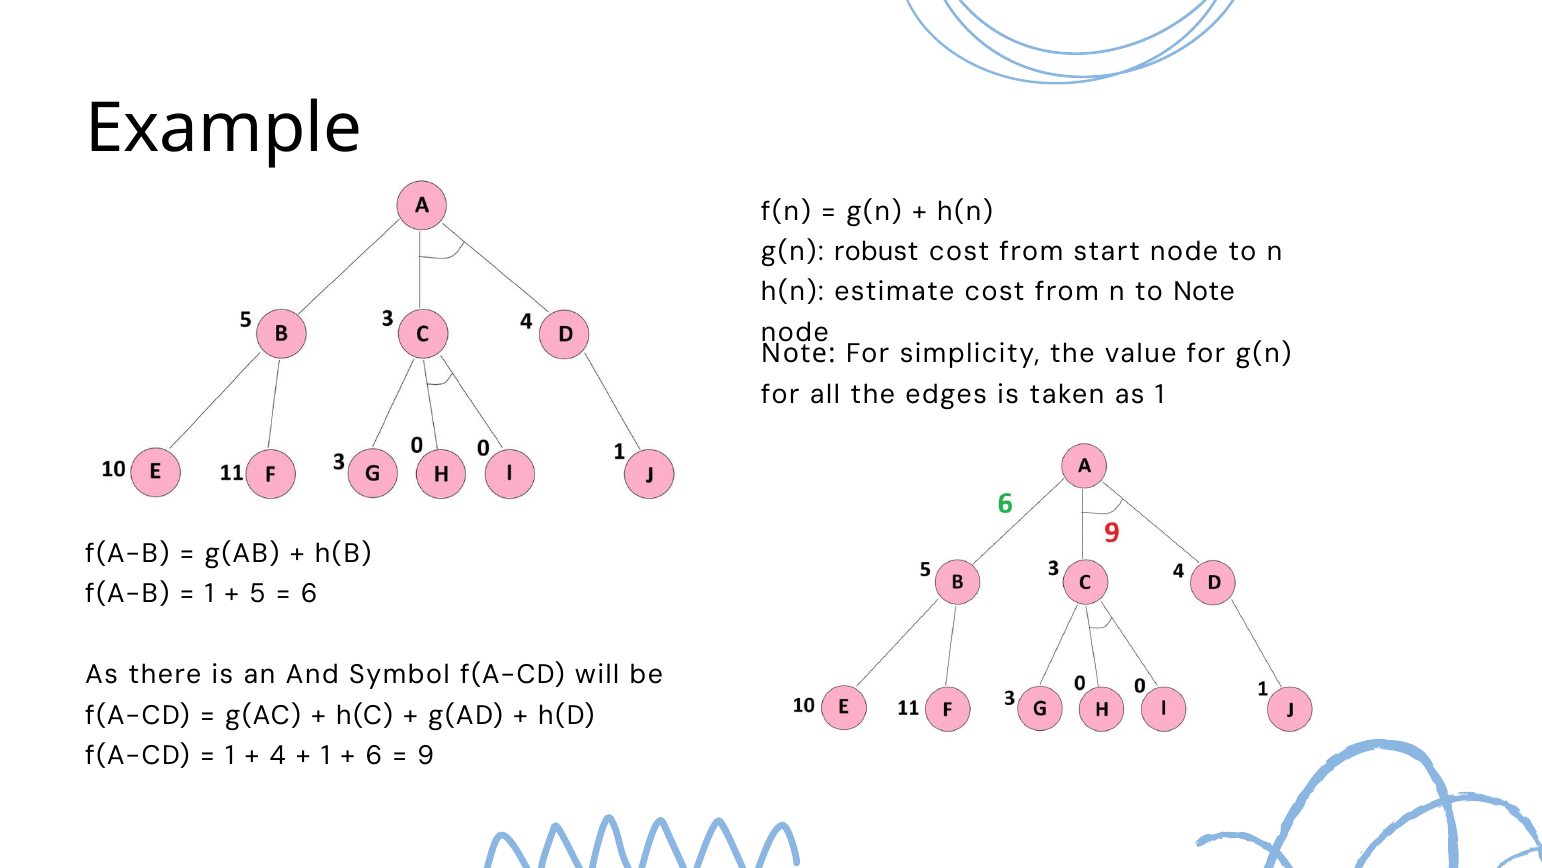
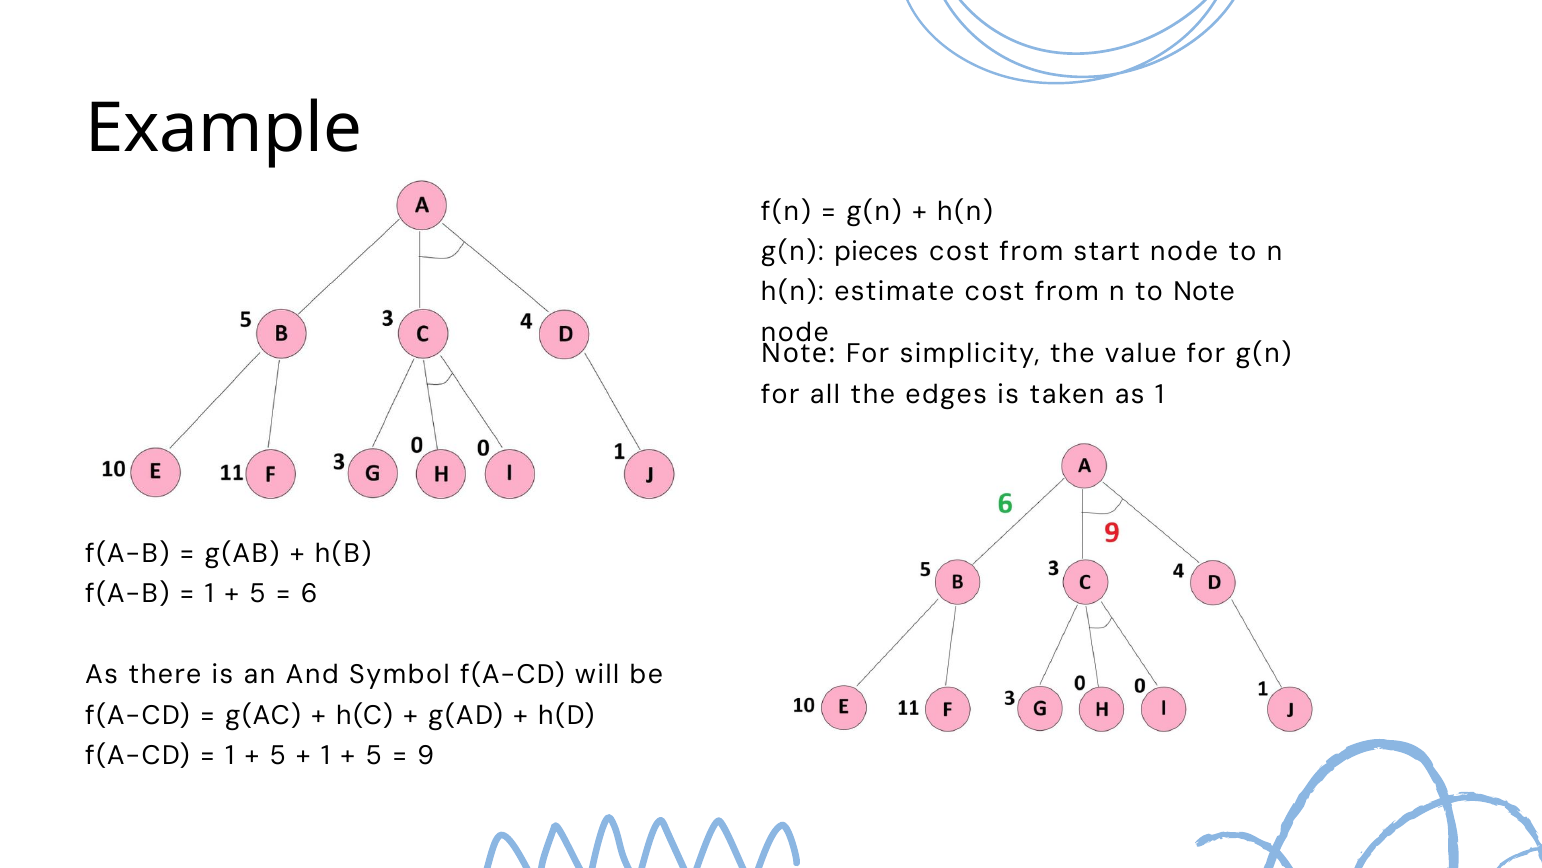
robust: robust -> pieces (876, 251)
4: 4 -> 5 (278, 755)
6: 6 -> 5 (374, 755)
